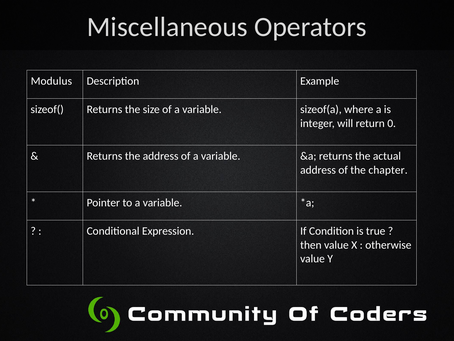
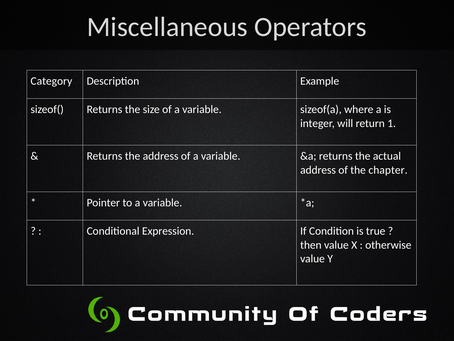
Modulus: Modulus -> Category (51, 81)
0: 0 -> 1 (392, 123)
